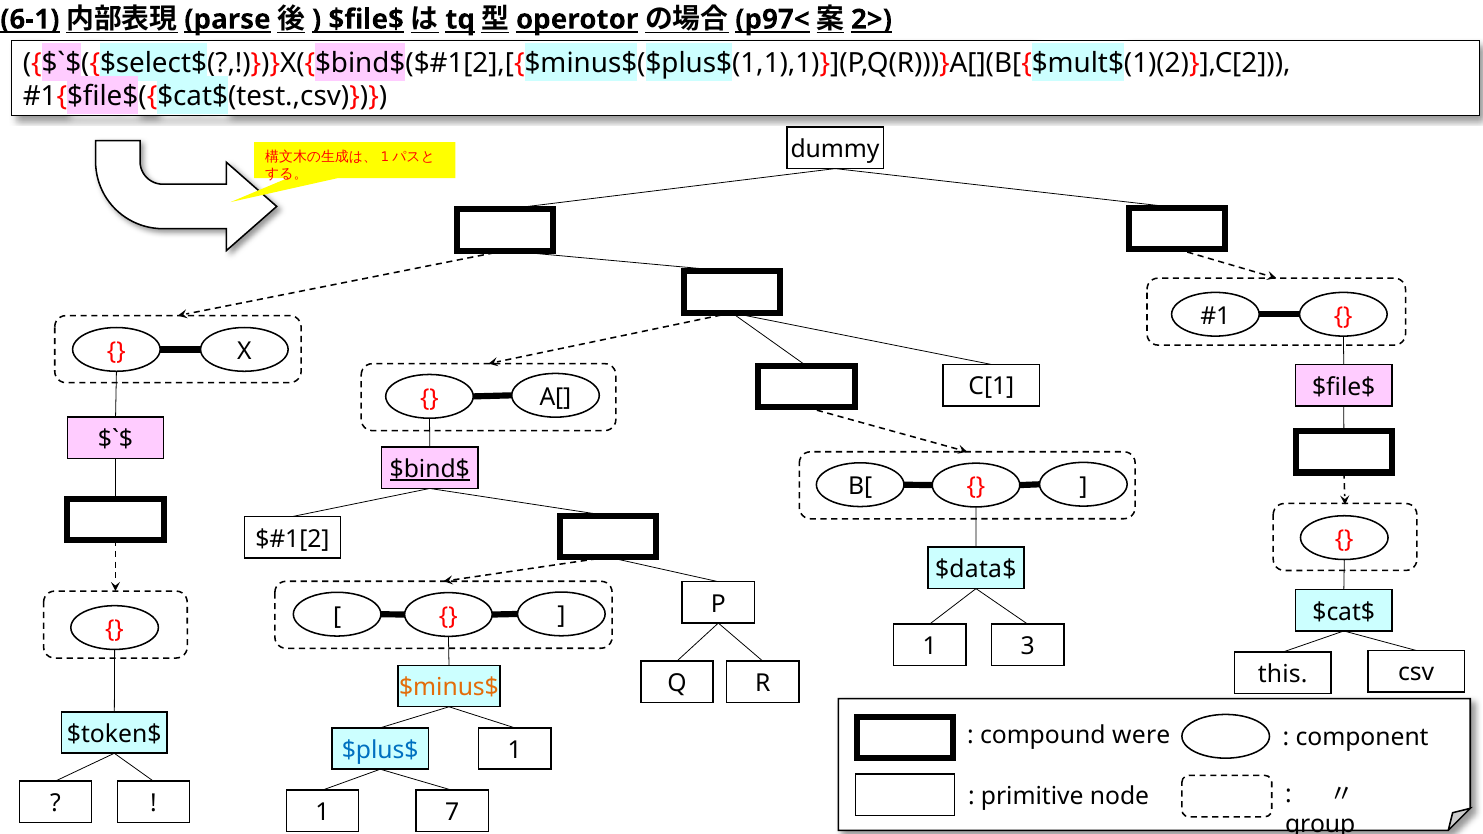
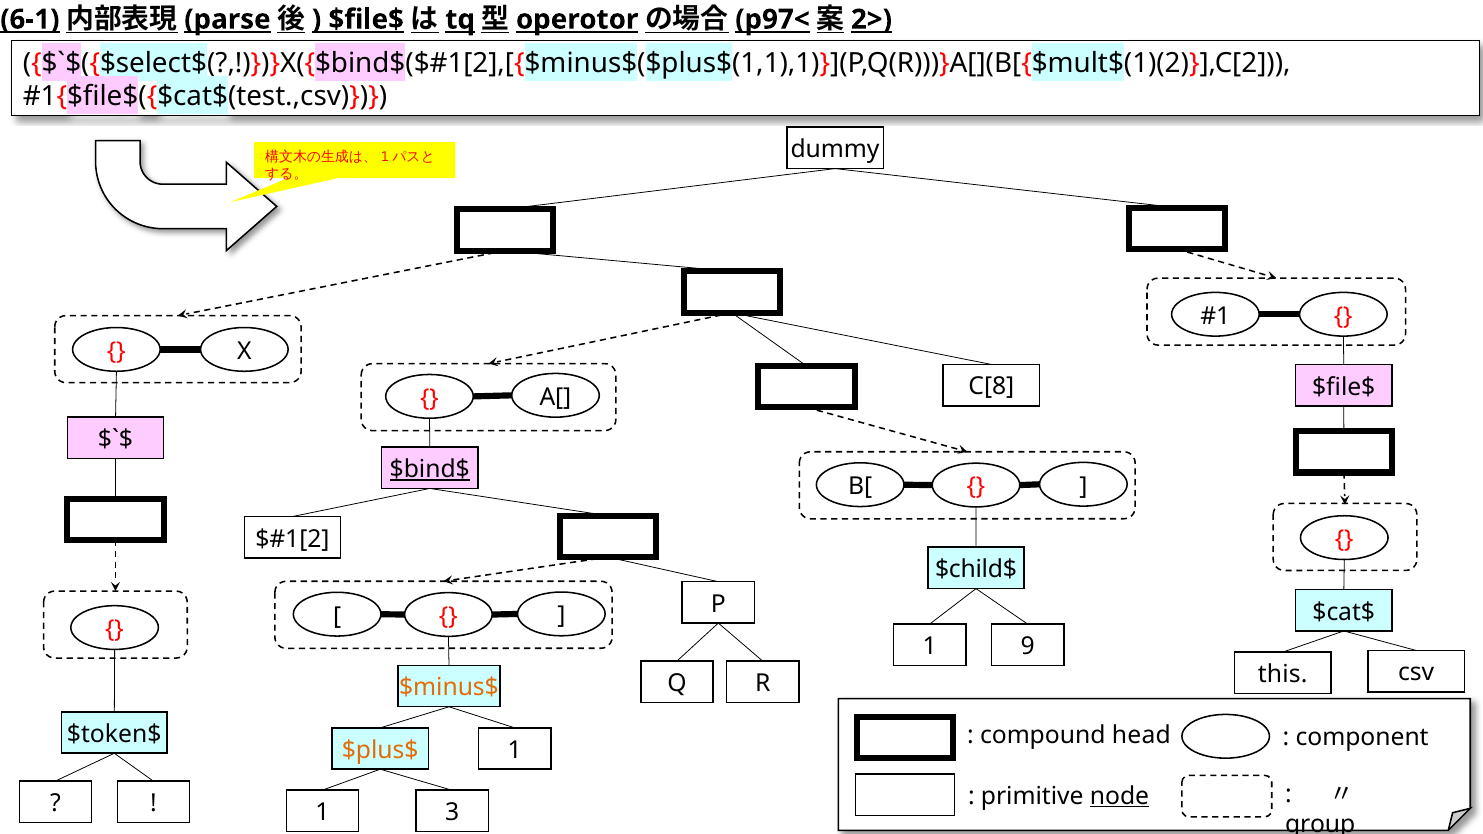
C[1: C[1 -> C[8 (991, 387)
$data$: $data$ -> $child$ (976, 570)
3: 3 -> 9 (1028, 647)
were: were -> head (1141, 736)
$plus$ colour: blue -> orange (380, 750)
node underline: none -> present (1120, 796)
7: 7 -> 3 (452, 813)
